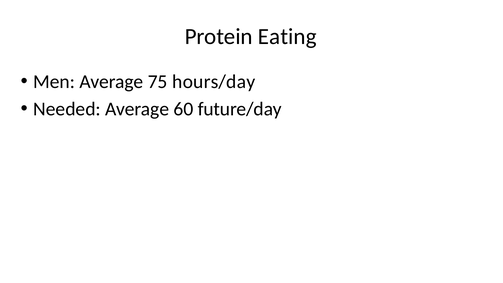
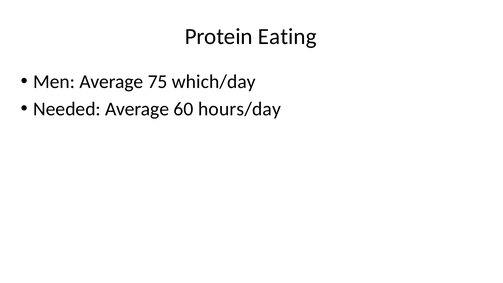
hours/day: hours/day -> which/day (214, 82)
future/day: future/day -> hours/day (240, 109)
